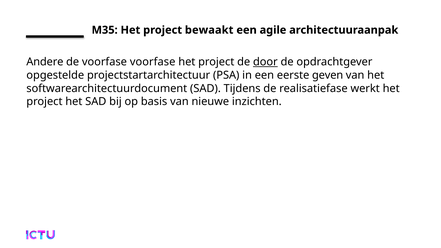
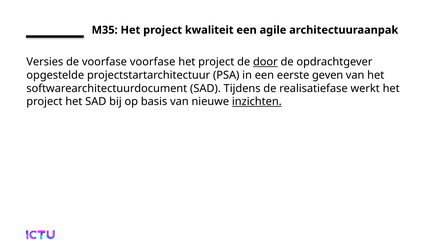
bewaakt: bewaakt -> kwaliteit (209, 30)
Andere: Andere -> Versies (45, 62)
inzichten underline: none -> present (257, 102)
